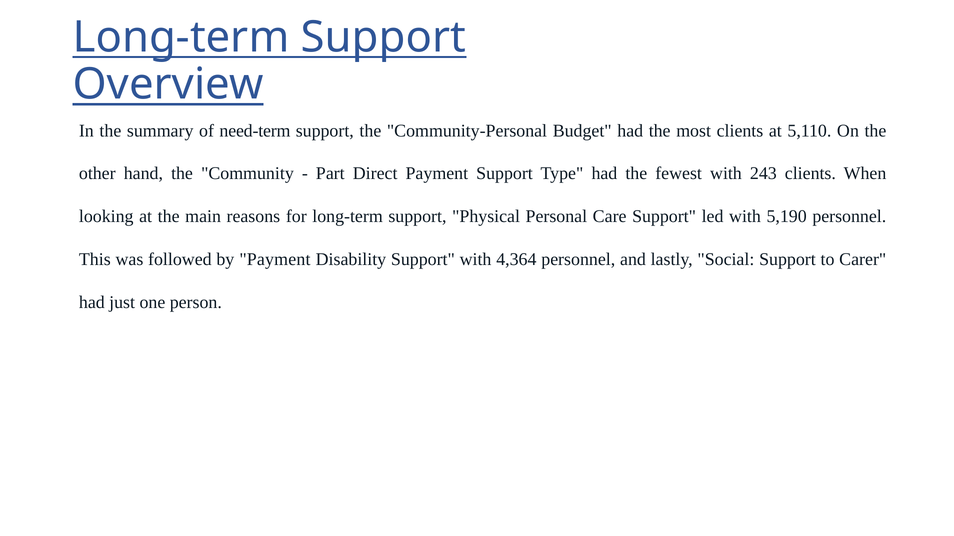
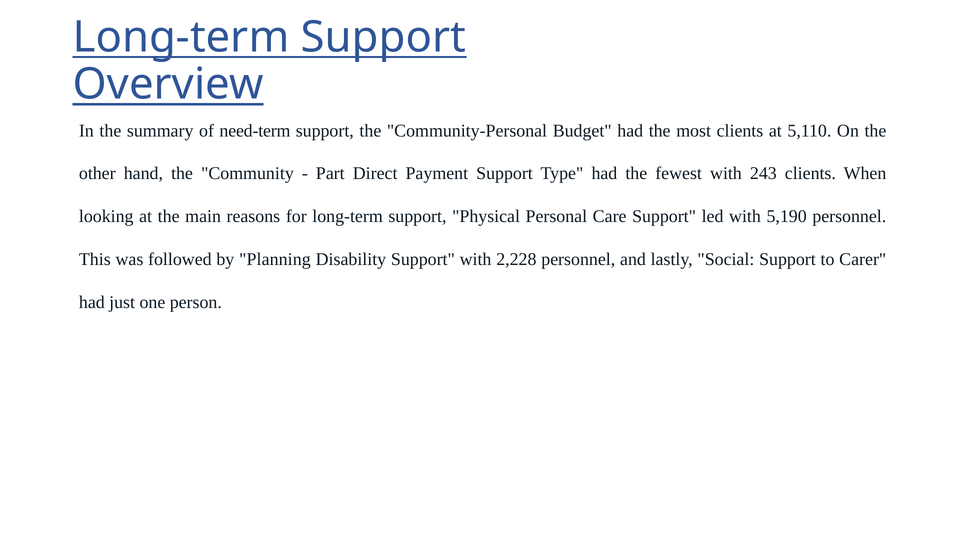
by Payment: Payment -> Planning (275, 260)
4,364: 4,364 -> 2,228 (516, 260)
